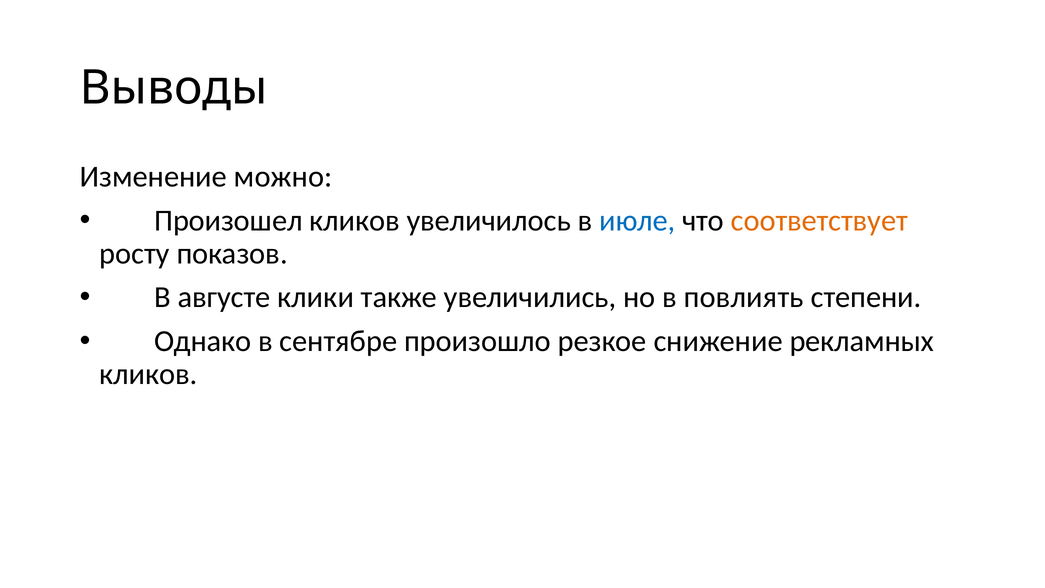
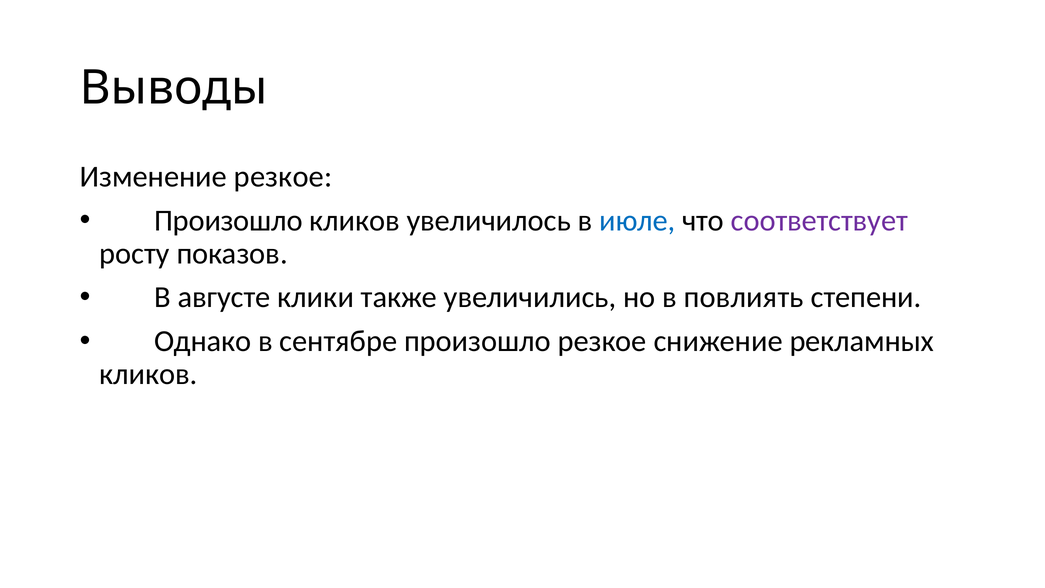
Изменение можно: можно -> резкое (283, 177)
Произошел: Произошел -> Произошло (228, 220)
соответствует colour: orange -> purple (819, 220)
